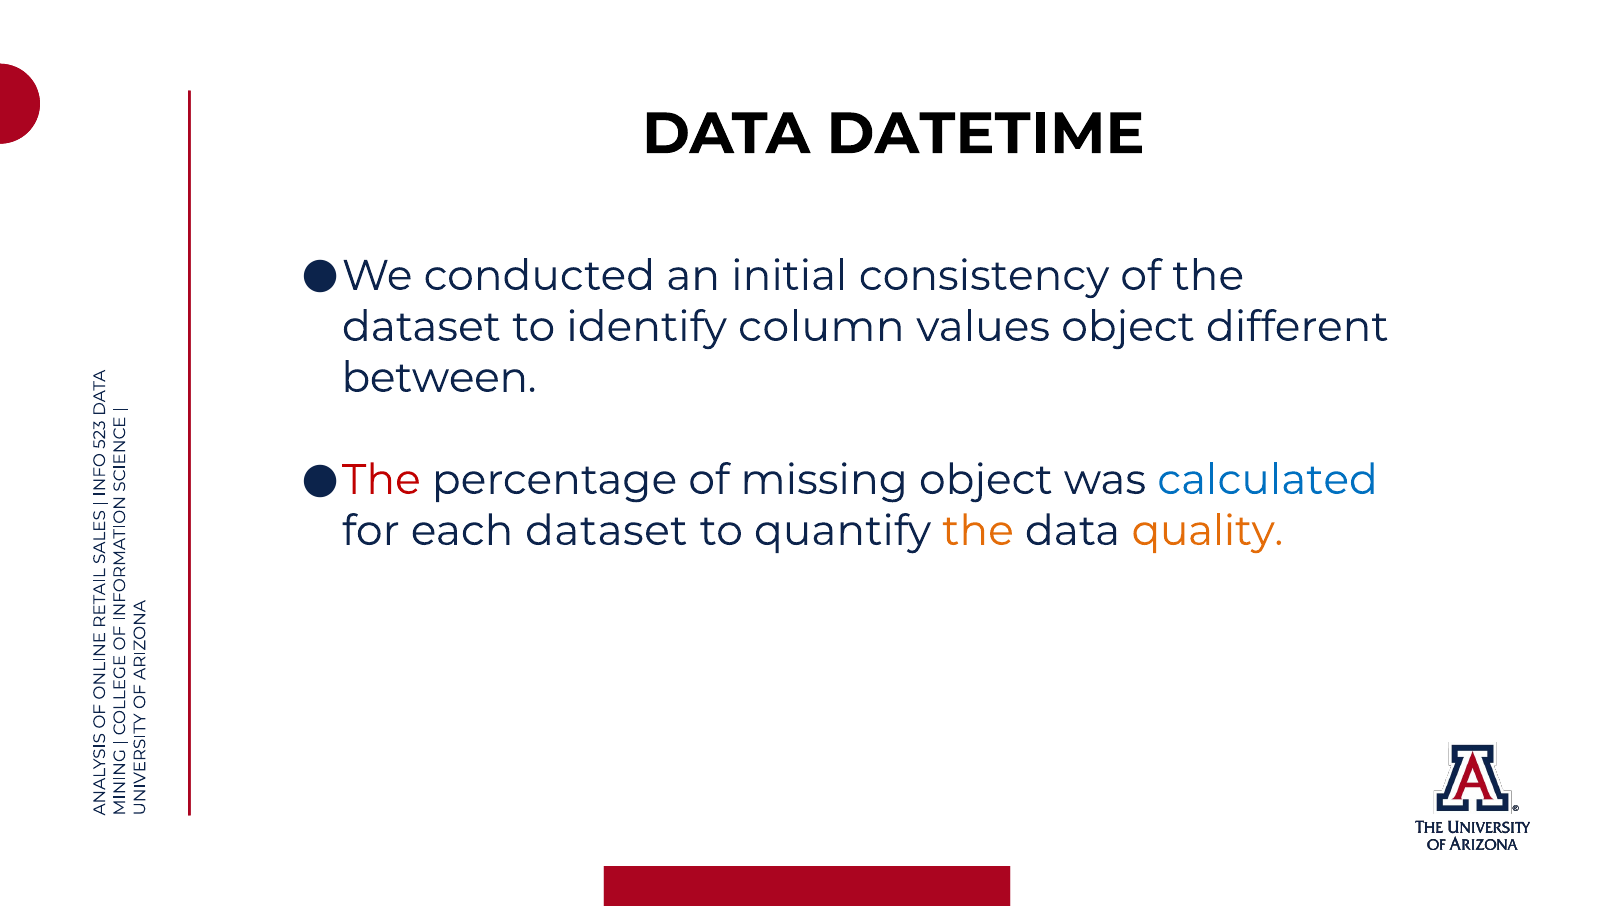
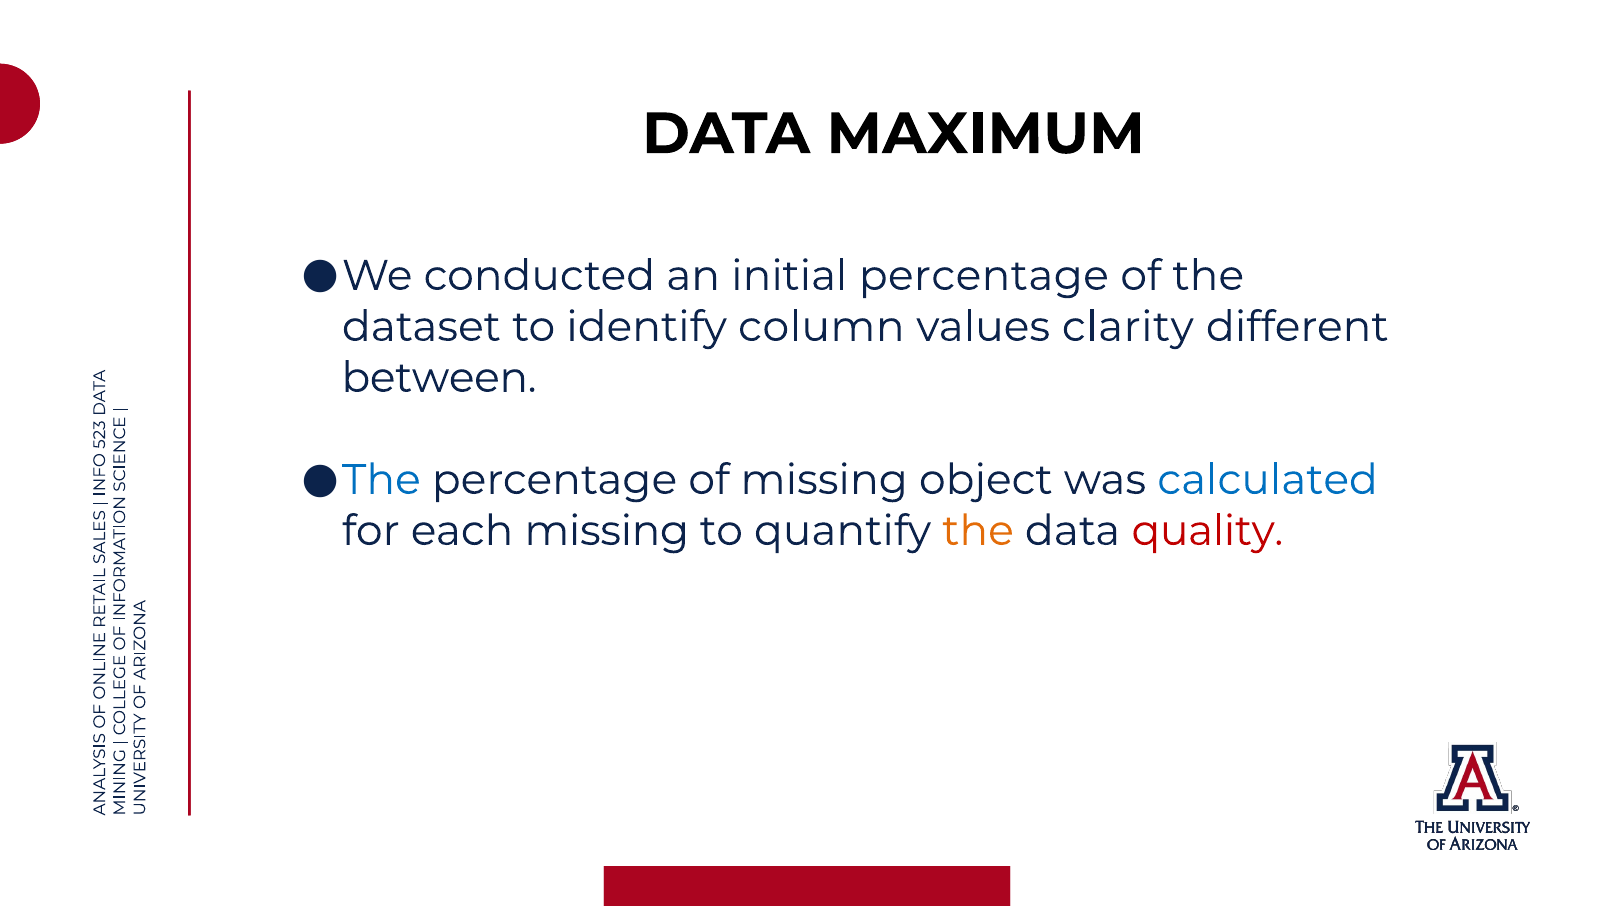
DATETIME: DATETIME -> MAXIMUM (986, 134)
initial consistency: consistency -> percentage (984, 276)
values object: object -> clarity (1128, 327)
The colour: red -> blue (381, 480)
each dataset: dataset -> missing (607, 531)
quality colour: orange -> red (1207, 531)
